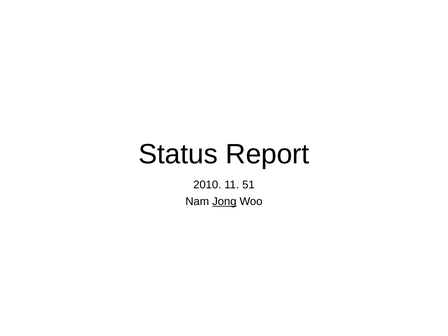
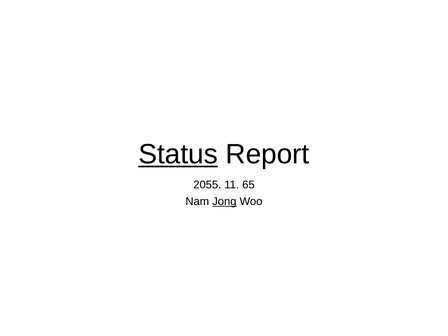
Status underline: none -> present (178, 154)
2010: 2010 -> 2055 (207, 185)
51: 51 -> 65 (248, 185)
